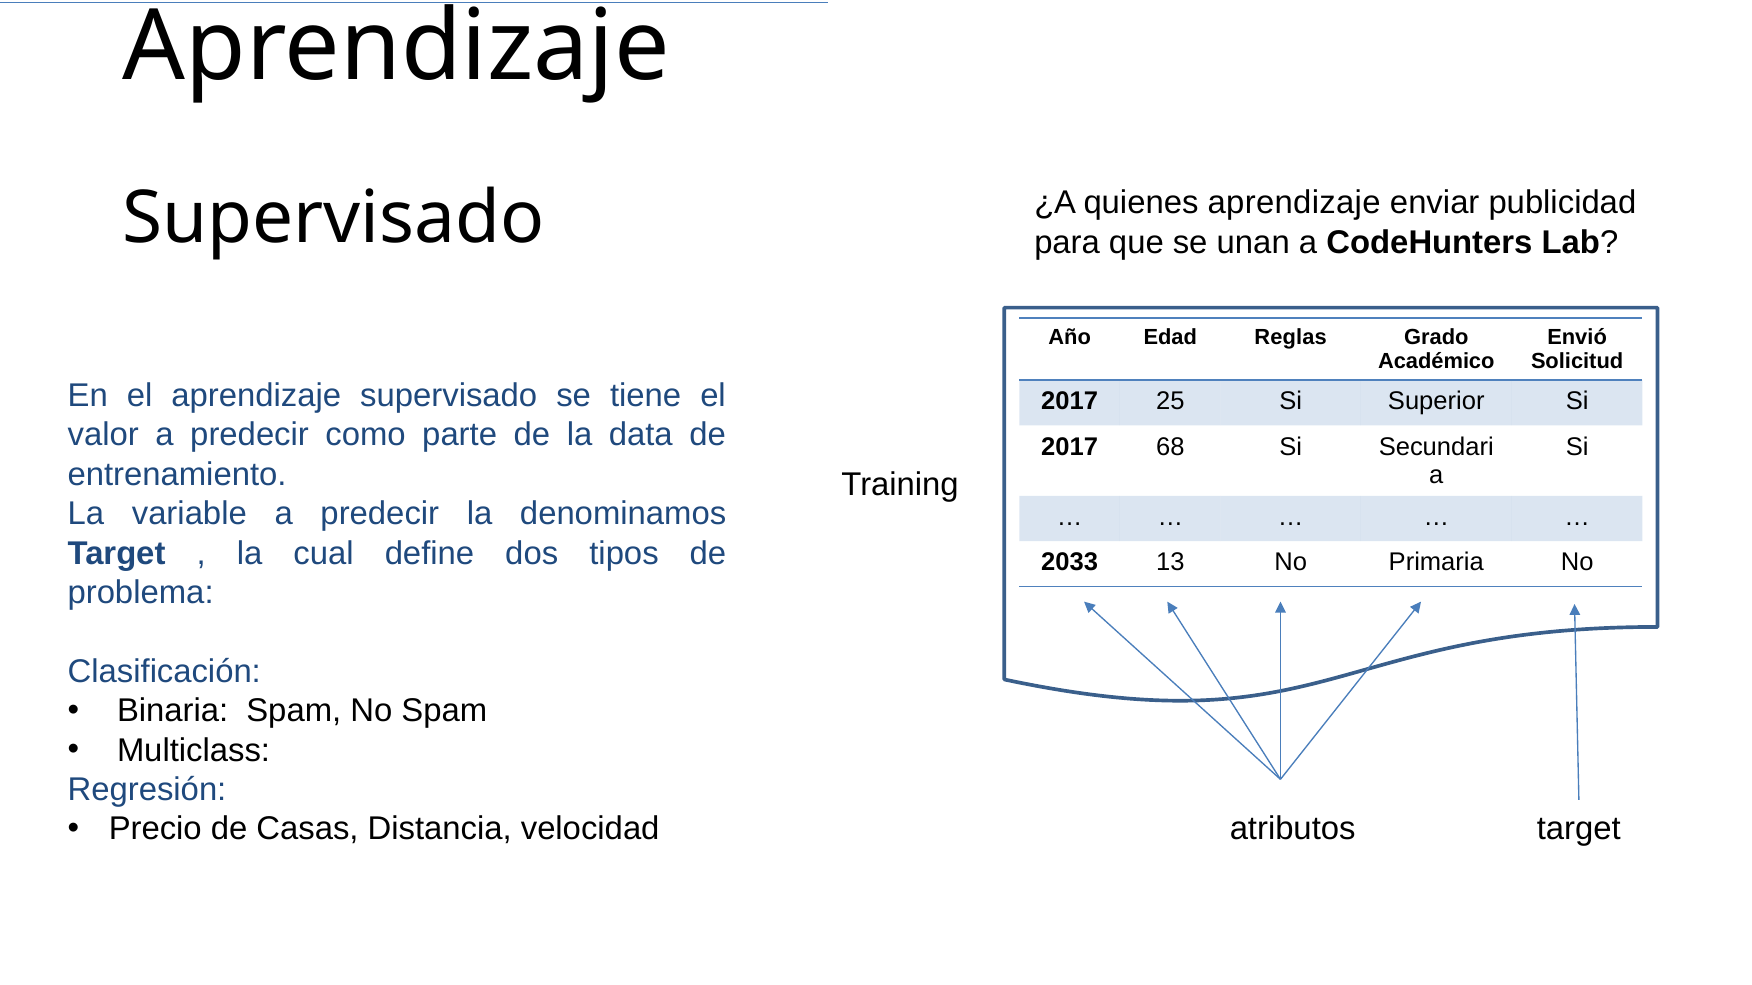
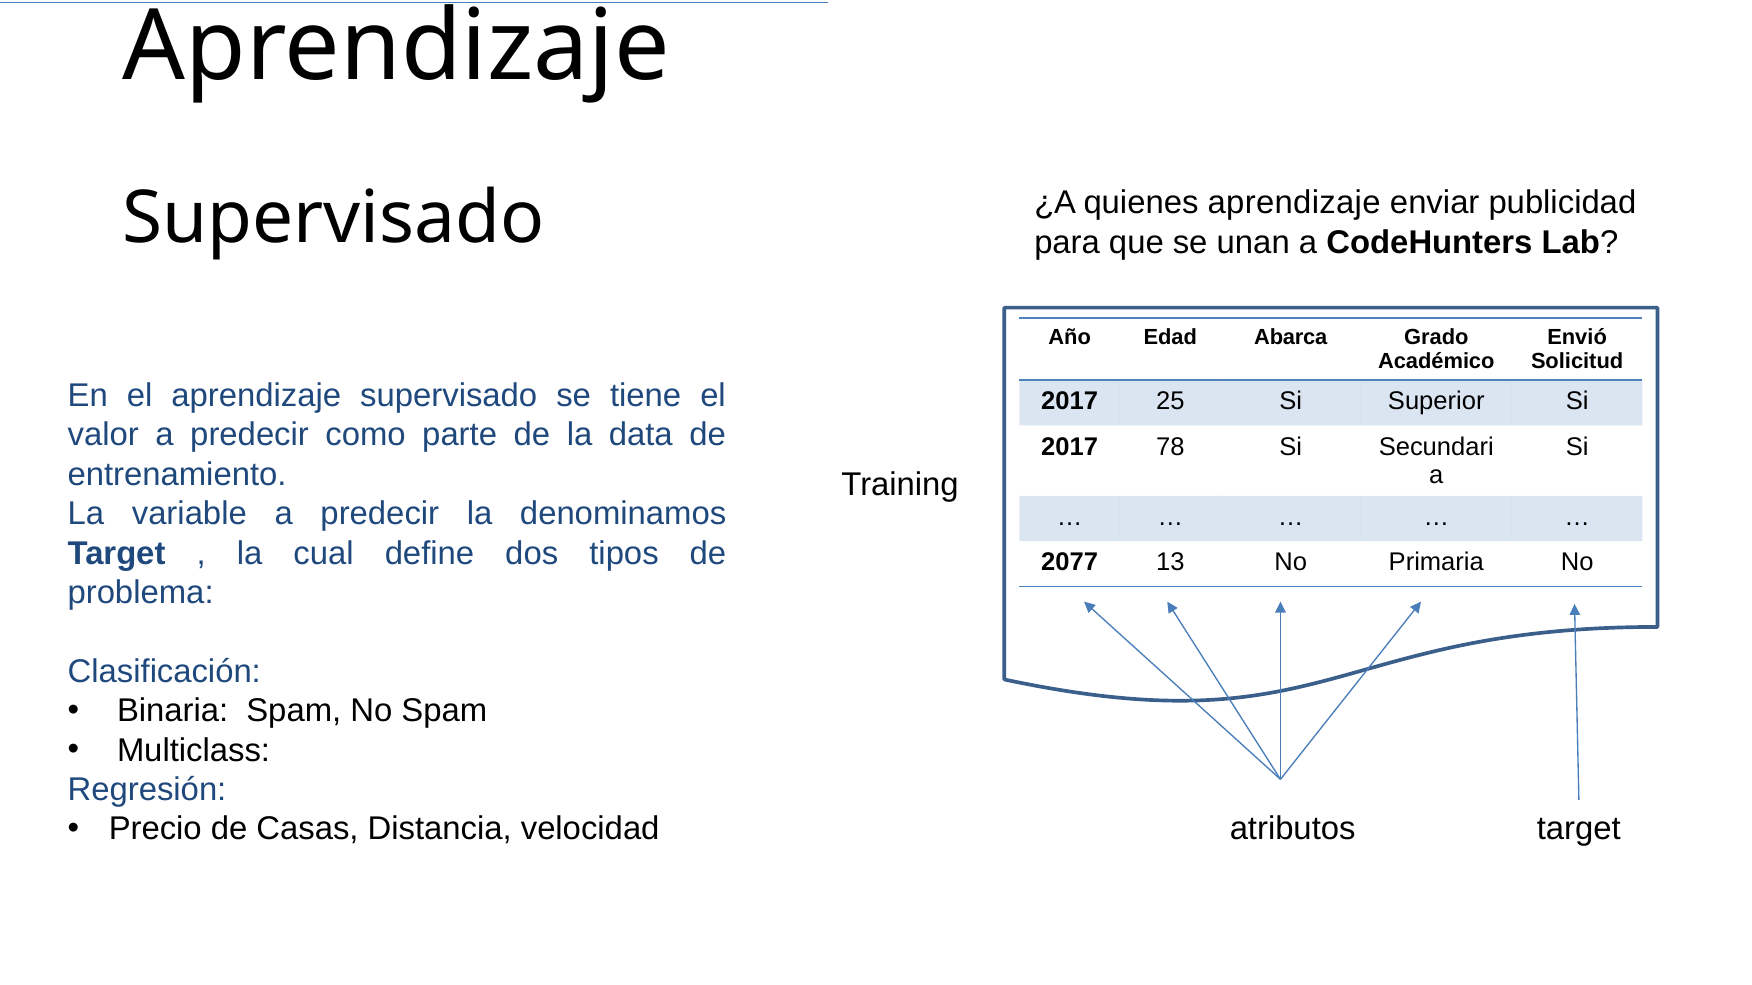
Reglas: Reglas -> Abarca (1291, 337)
68: 68 -> 78 (1170, 447)
2033: 2033 -> 2077 (1070, 563)
